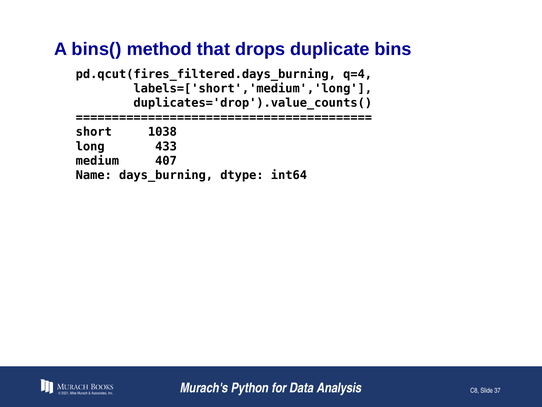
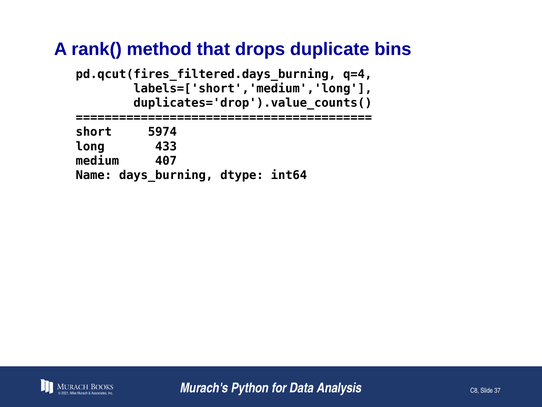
bins(: bins( -> rank( (97, 49)
1038: 1038 -> 5974 (162, 132)
